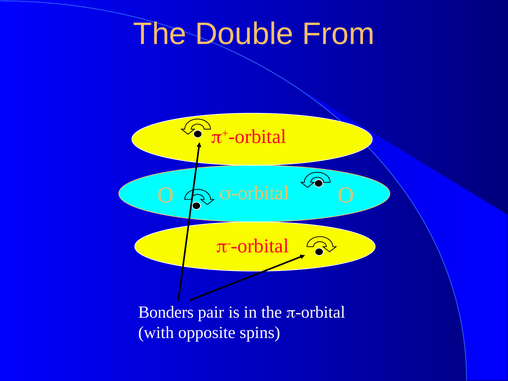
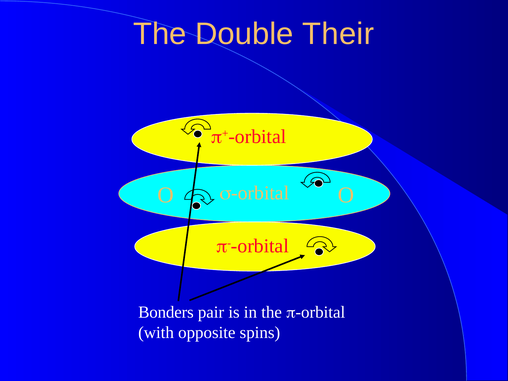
From: From -> Their (338, 34)
